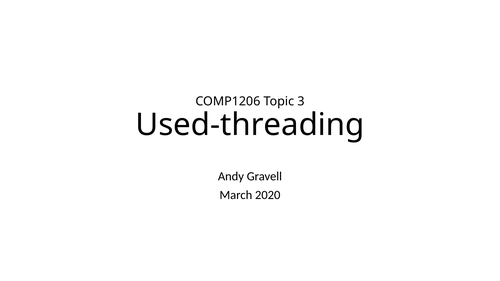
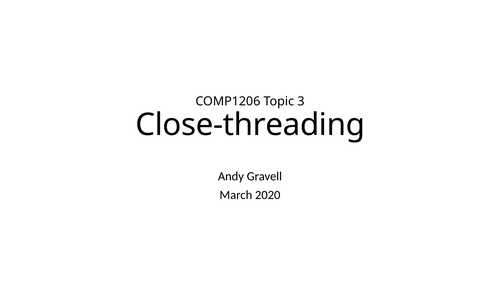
Used-threading: Used-threading -> Close-threading (250, 125)
